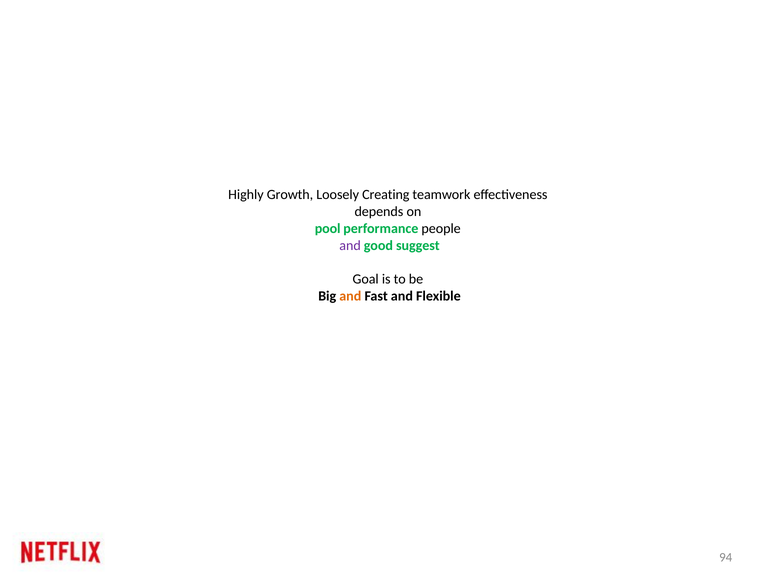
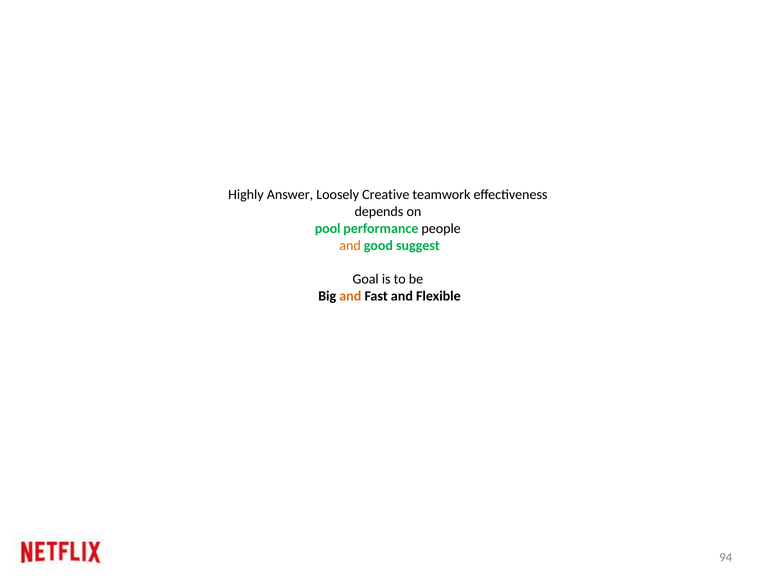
Growth: Growth -> Answer (290, 195)
Creating: Creating -> Creative (386, 195)
and colour: purple -> orange (350, 245)
